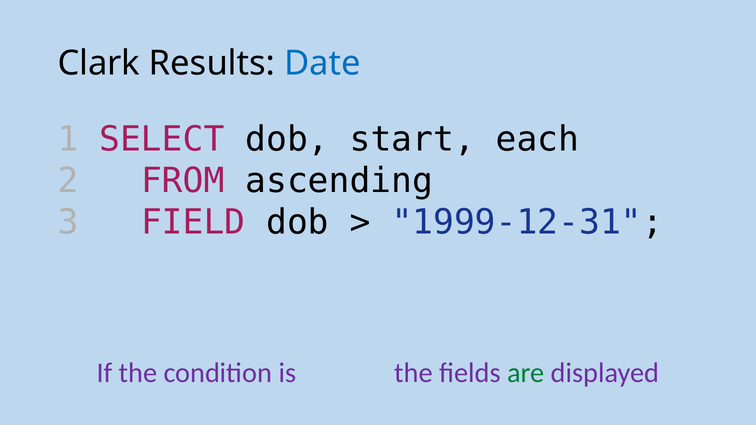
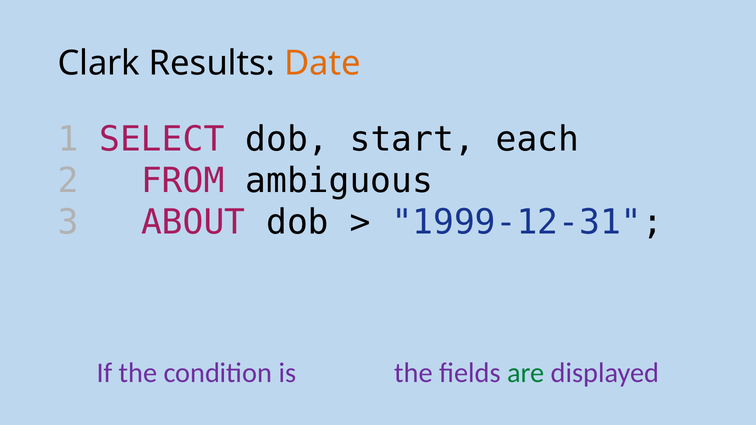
Date colour: blue -> orange (323, 64)
ascending: ascending -> ambiguous (339, 181)
FIELD: FIELD -> ABOUT (193, 223)
